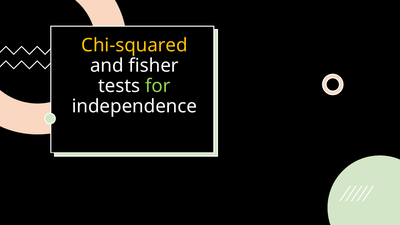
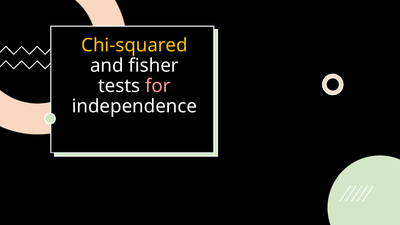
for colour: light green -> pink (158, 86)
